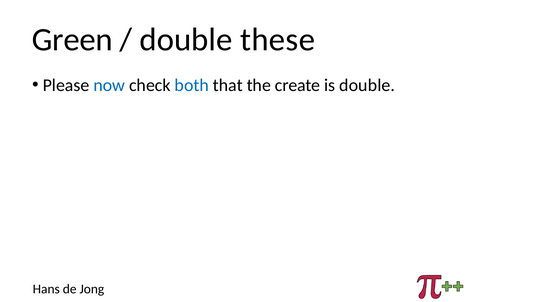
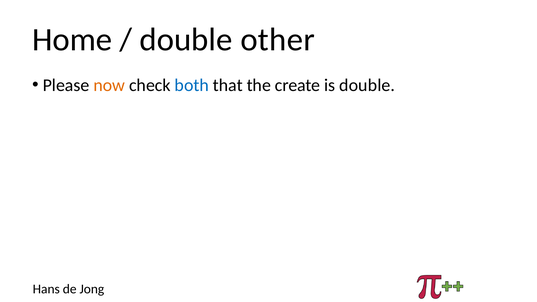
Green: Green -> Home (72, 40)
these: these -> other (278, 40)
now colour: blue -> orange (109, 85)
